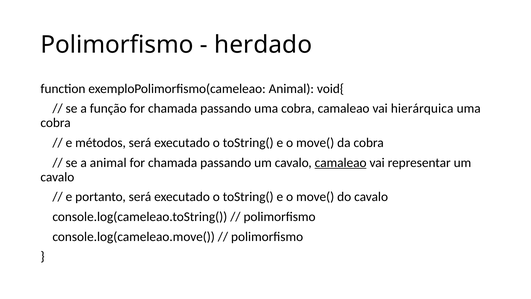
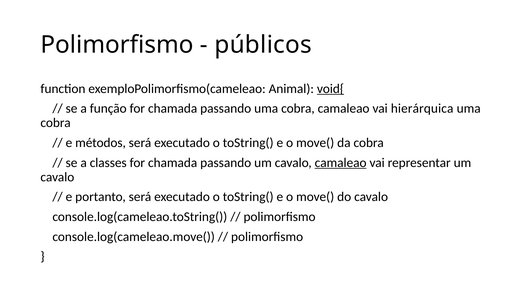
herdado: herdado -> públicos (263, 45)
void{ underline: none -> present (330, 89)
a animal: animal -> classes (108, 163)
